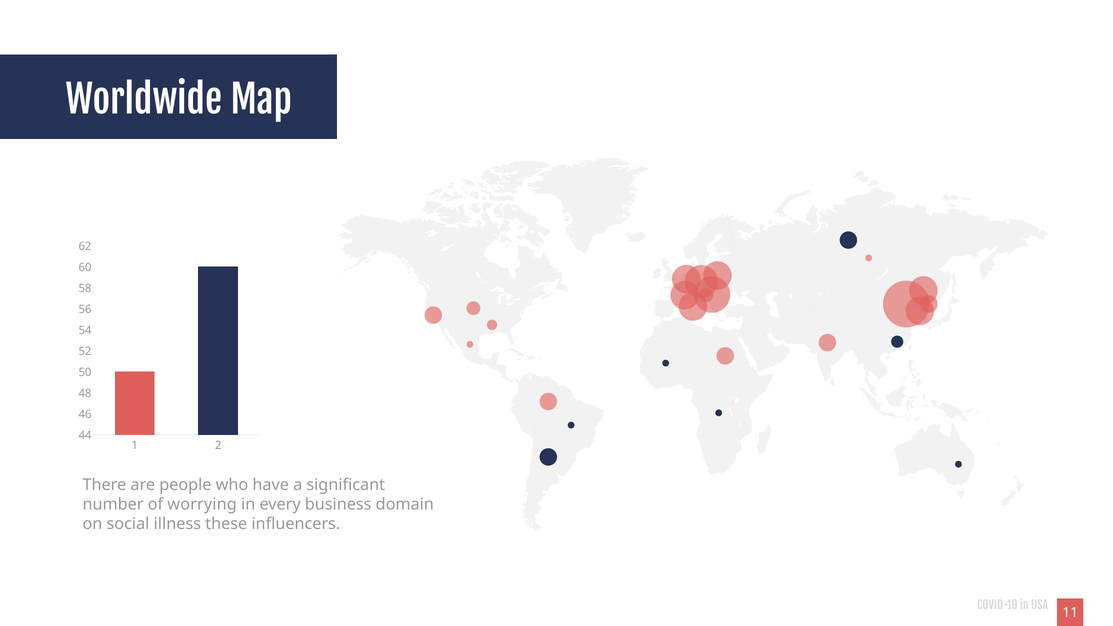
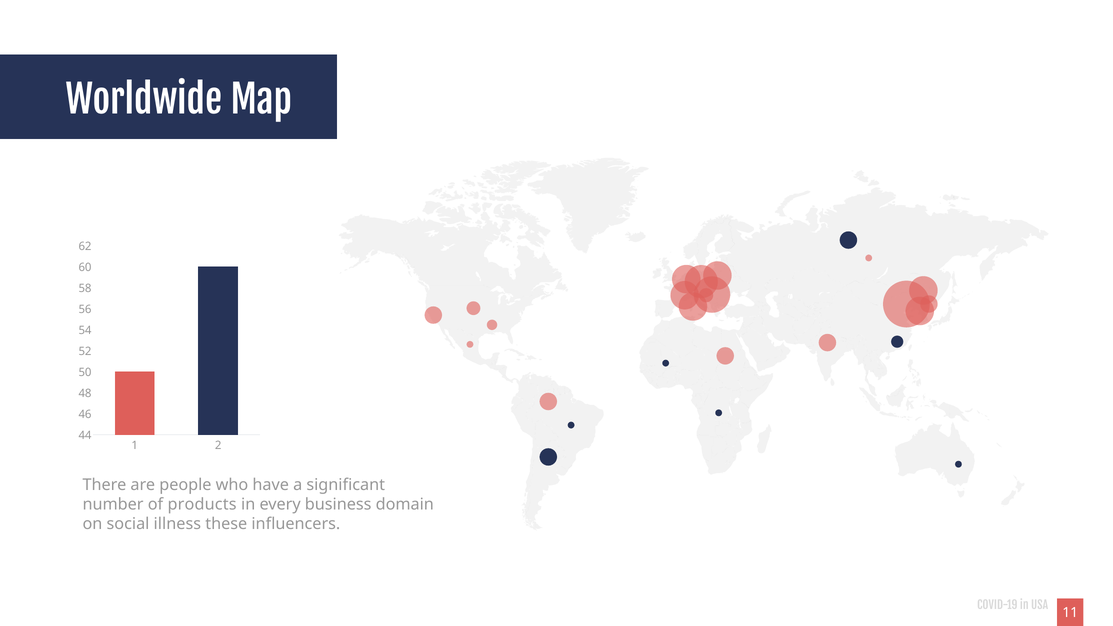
worrying: worrying -> products (202, 504)
